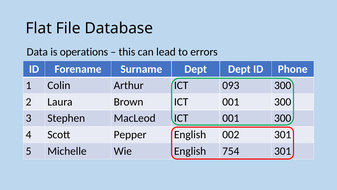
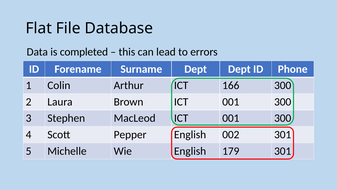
operations: operations -> completed (84, 52)
093: 093 -> 166 (231, 85)
754: 754 -> 179 (231, 151)
